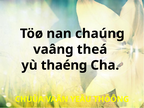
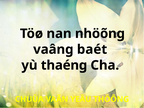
chaúng: chaúng -> nhöõng (100, 34)
theá: theá -> baét (92, 49)
